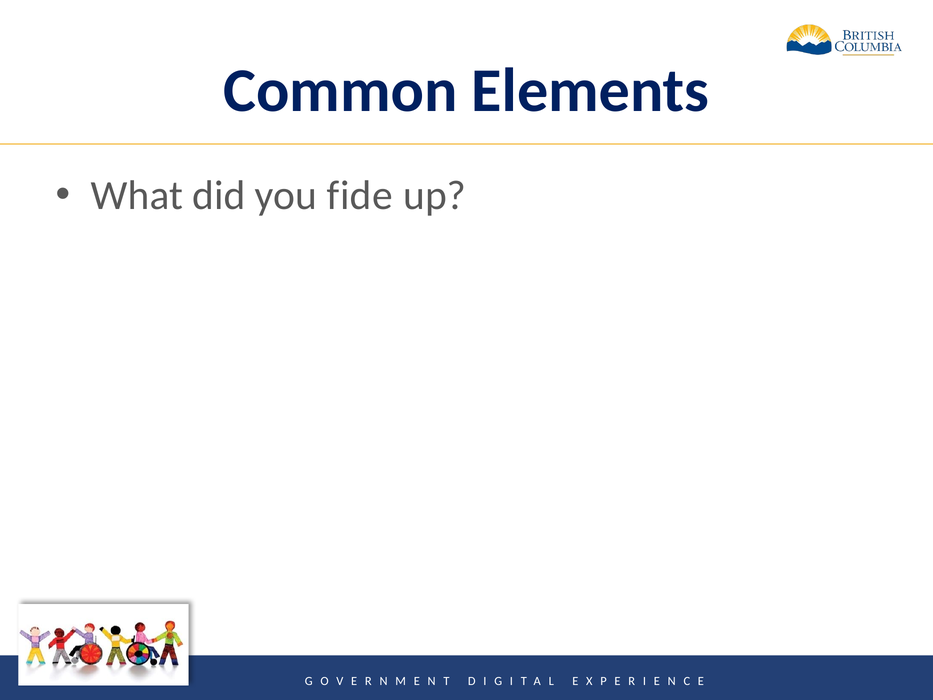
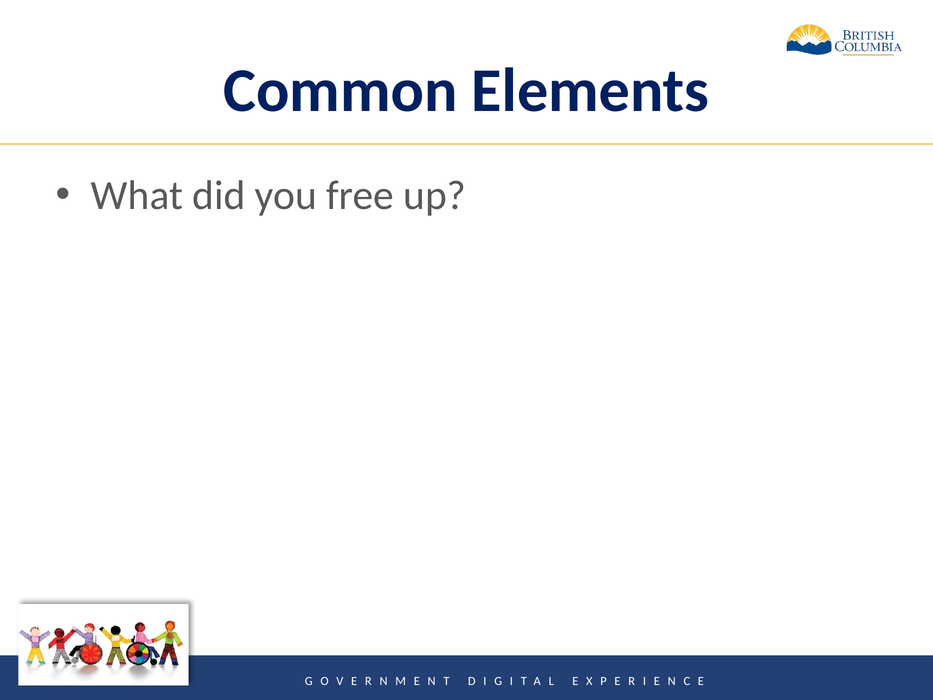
fide: fide -> free (360, 196)
